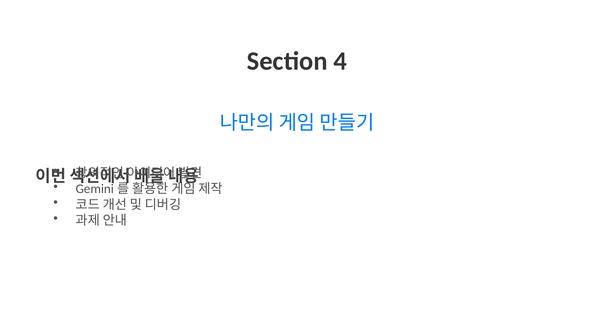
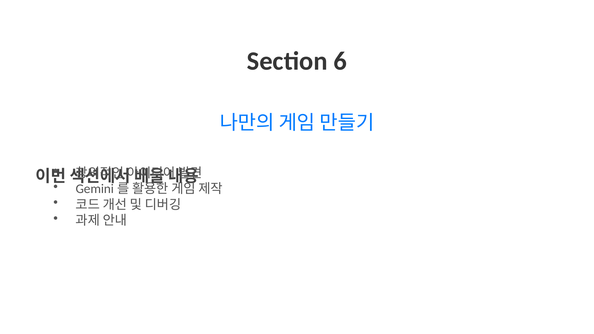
4: 4 -> 6 (340, 61)
